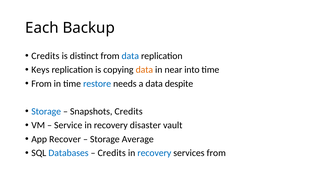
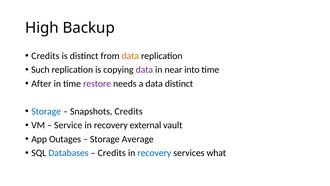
Each: Each -> High (42, 28)
data colour: blue -> orange (130, 56)
Keys: Keys -> Such (40, 70)
data colour: orange -> purple (144, 70)
From: From -> After (41, 83)
restore colour: blue -> purple (97, 83)
data despite: despite -> distinct (179, 83)
disaster: disaster -> external (145, 125)
Recover: Recover -> Outages (65, 139)
services from: from -> what (216, 153)
